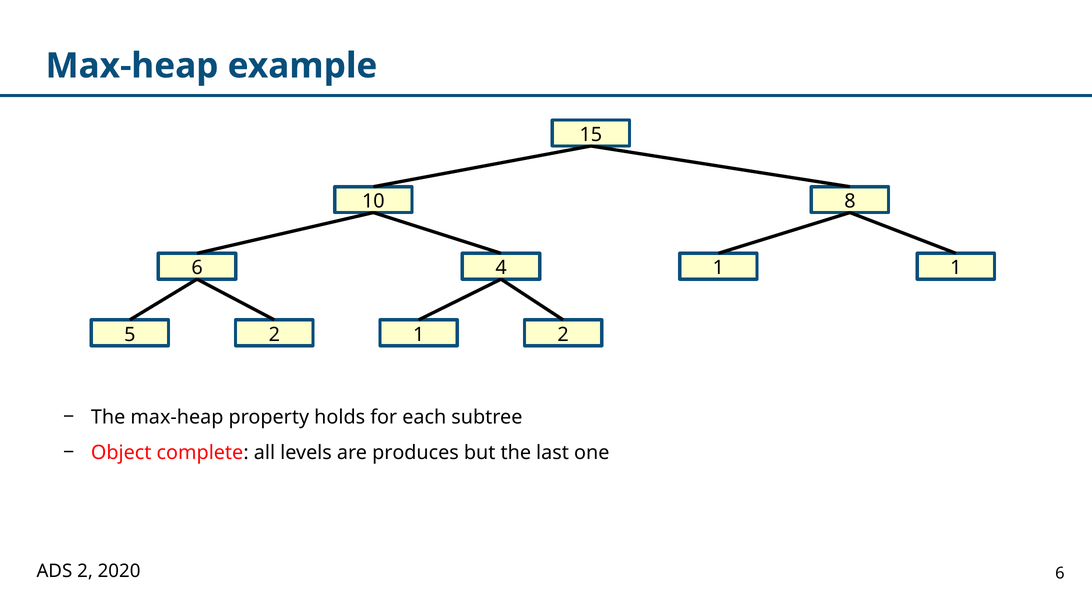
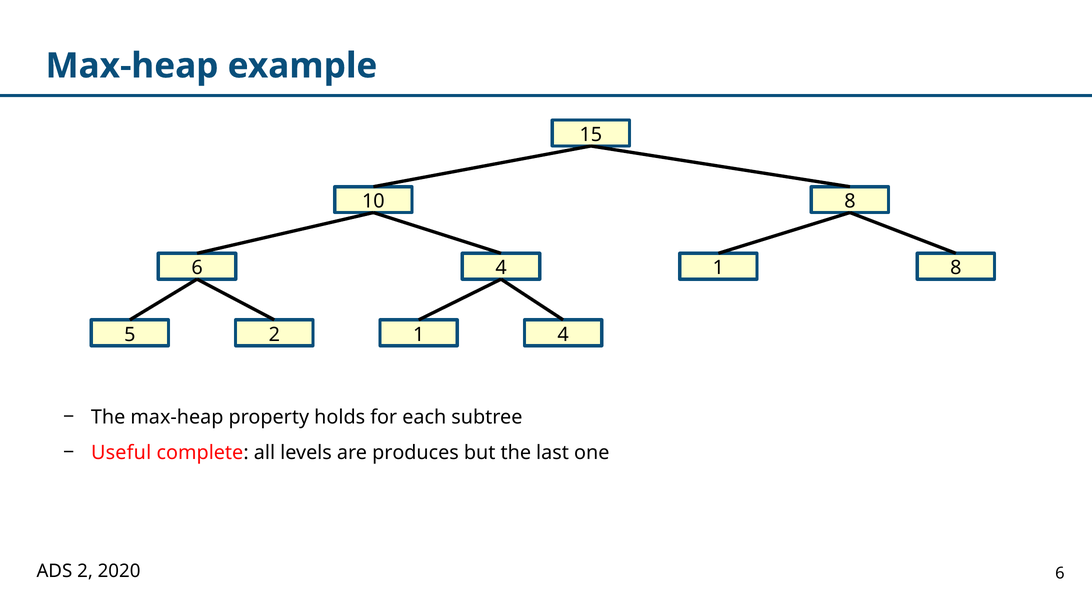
1: 1 -> 8 (956, 268)
2 2: 2 -> 4 (563, 335)
Object: Object -> Useful (121, 453)
